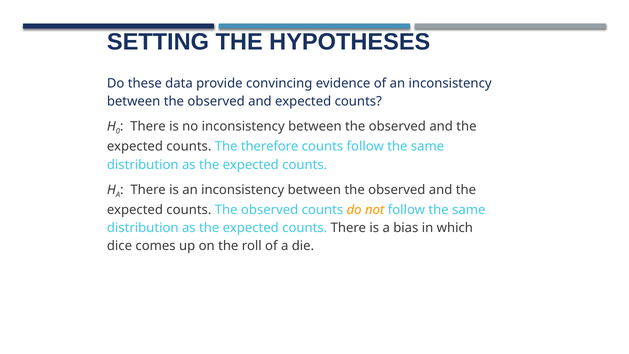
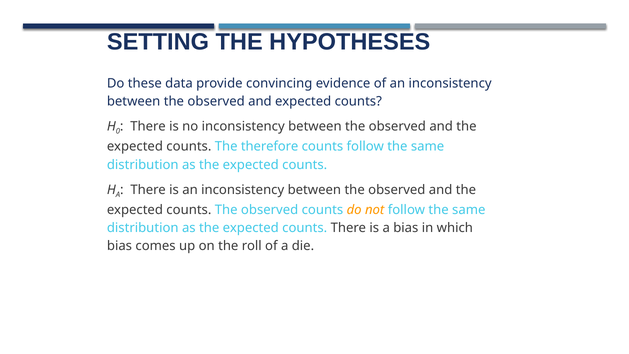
dice: dice -> bias (119, 246)
